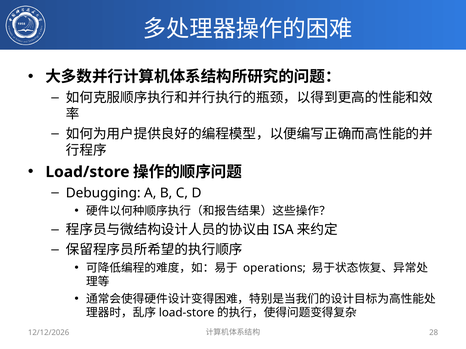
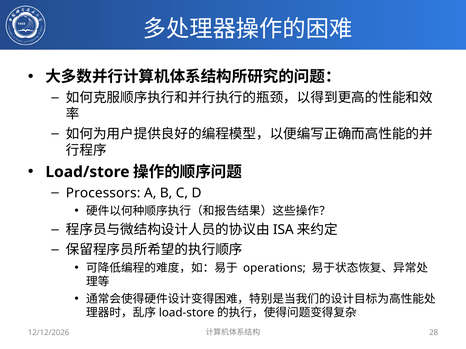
Debugging: Debugging -> Processors (103, 193)
